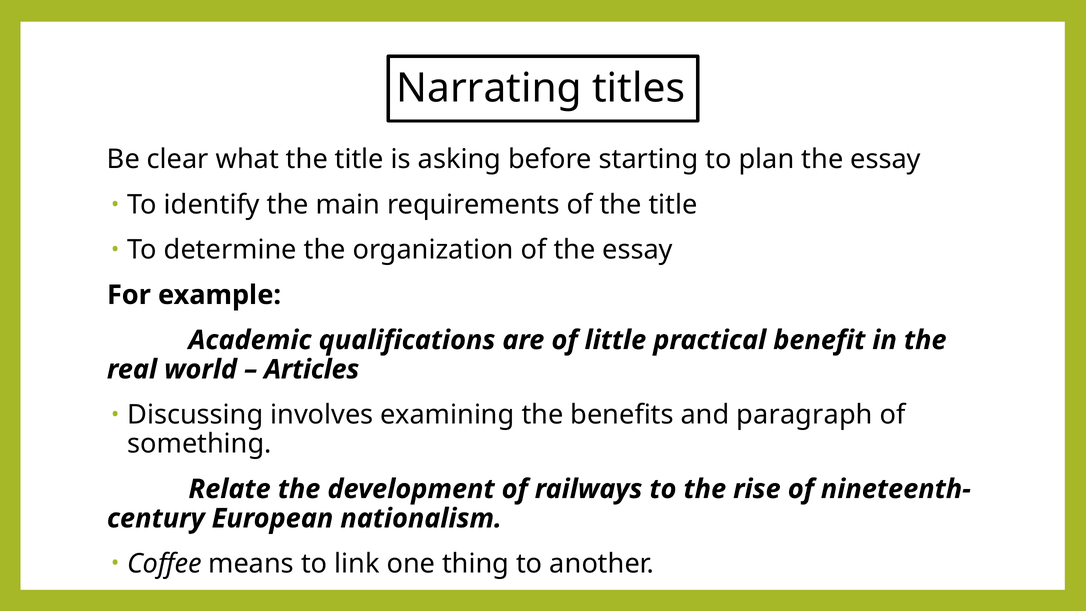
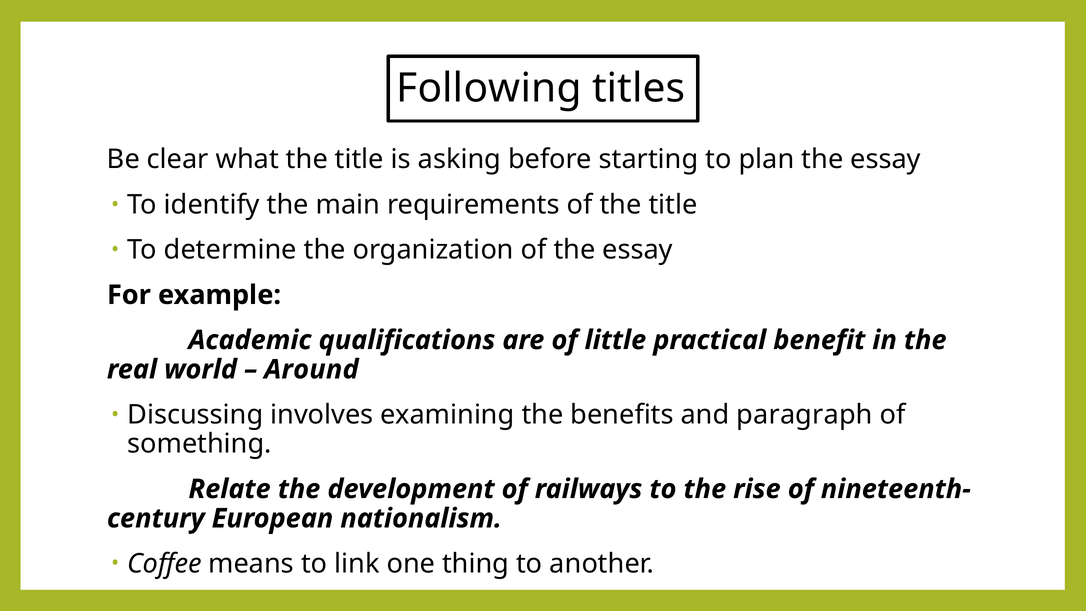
Narrating: Narrating -> Following (489, 88)
Articles: Articles -> Around (311, 369)
